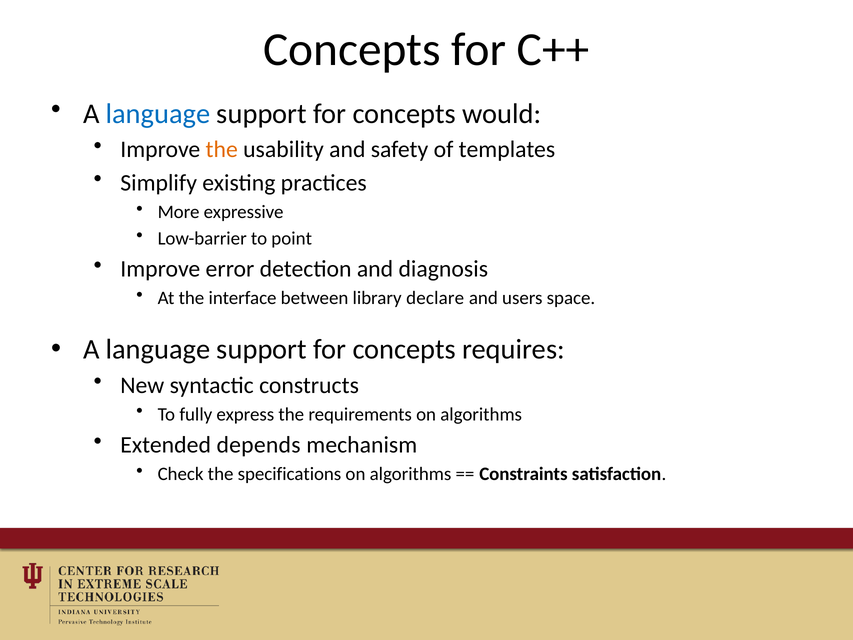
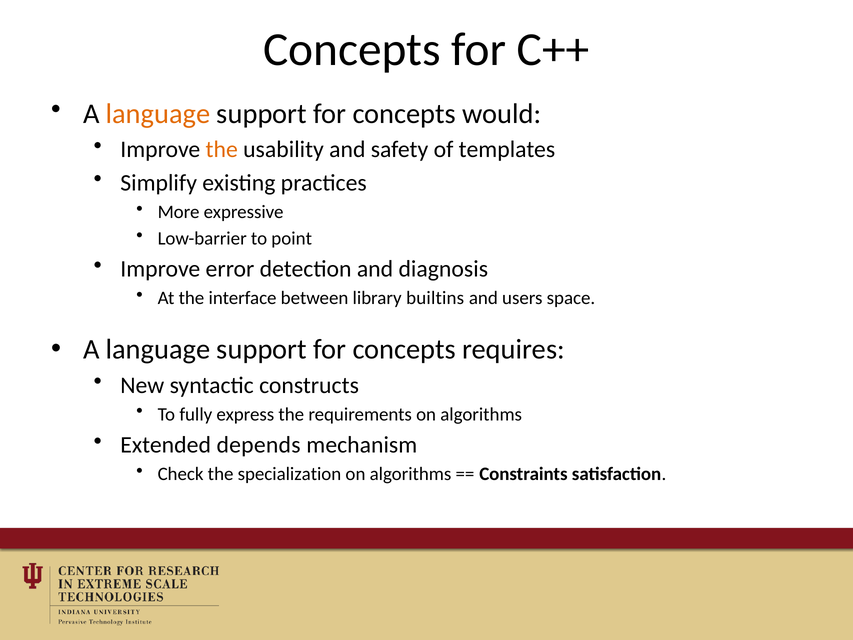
language colour: blue -> orange (158, 114)
declare: declare -> builtins (435, 298)
specifications: specifications -> specialization (289, 474)
